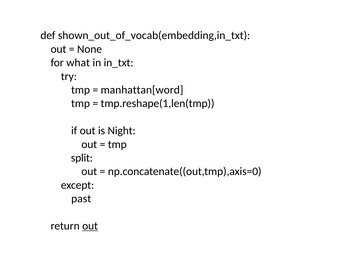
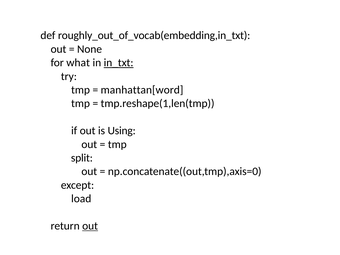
shown_out_of_vocab(embedding,in_txt: shown_out_of_vocab(embedding,in_txt -> roughly_out_of_vocab(embedding,in_txt (154, 35)
in_txt underline: none -> present (119, 63)
Night: Night -> Using (122, 131)
past: past -> load (81, 199)
